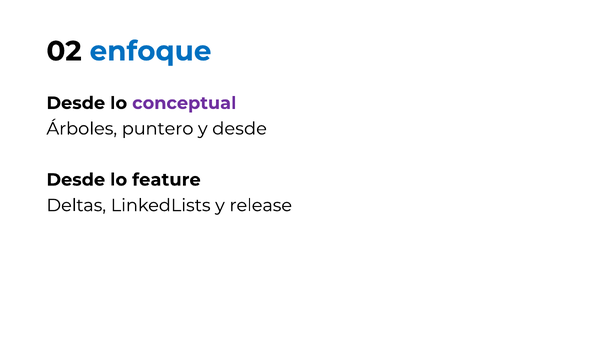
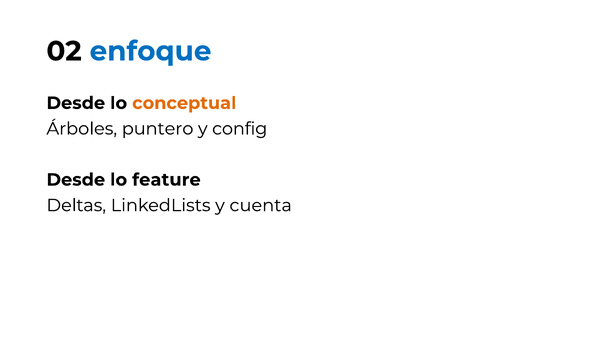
conceptual colour: purple -> orange (184, 103)
y desde: desde -> config (240, 128)
release: release -> cuenta (261, 205)
